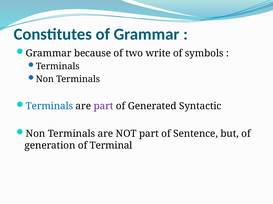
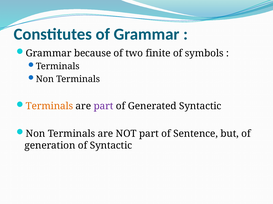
write: write -> finite (158, 53)
Terminals colour: blue -> orange (49, 106)
of Terminal: Terminal -> Syntactic (111, 146)
